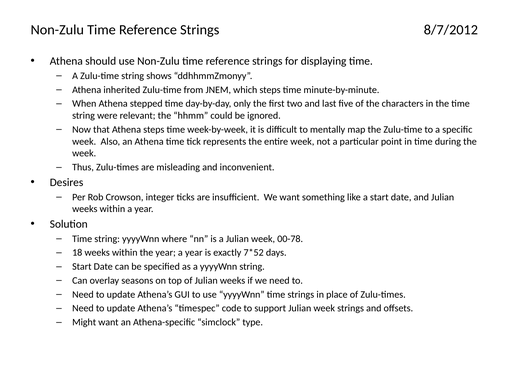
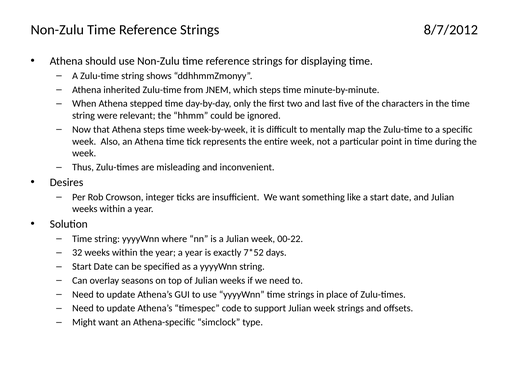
00-78: 00-78 -> 00-22 (290, 239)
18: 18 -> 32 (77, 253)
